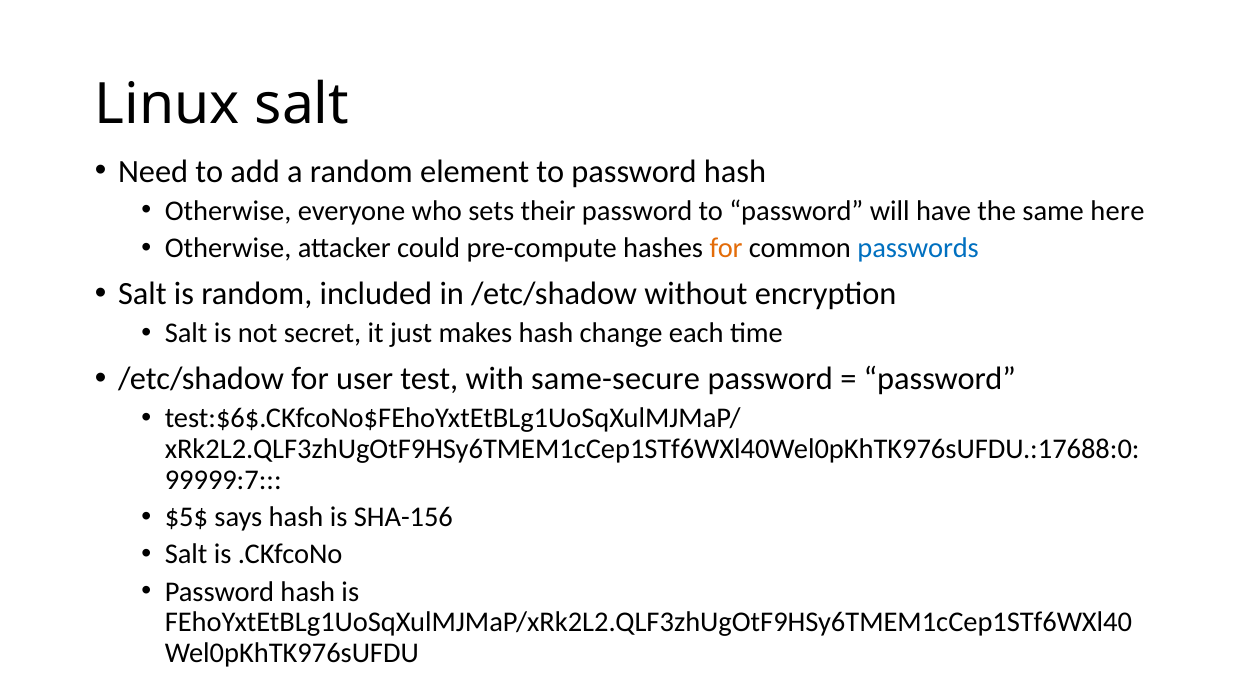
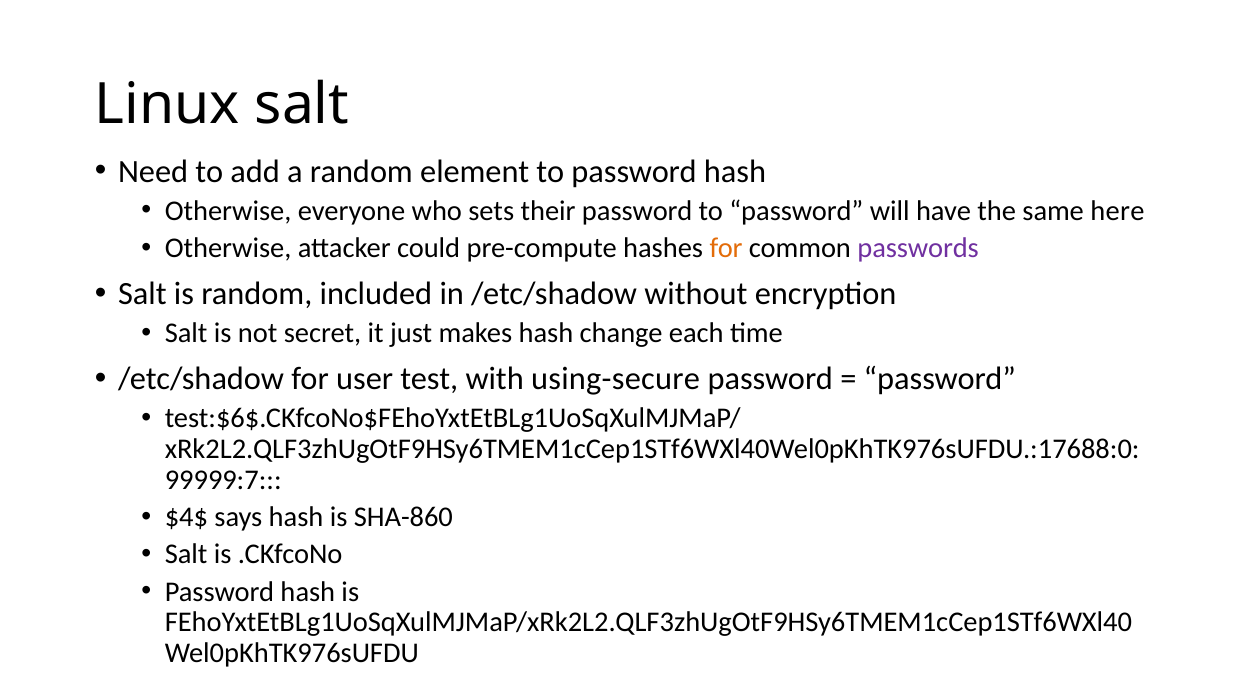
passwords colour: blue -> purple (918, 248)
same-secure: same-secure -> using-secure (616, 379)
$5$: $5$ -> $4$ (186, 517)
SHA-156: SHA-156 -> SHA-860 (403, 517)
